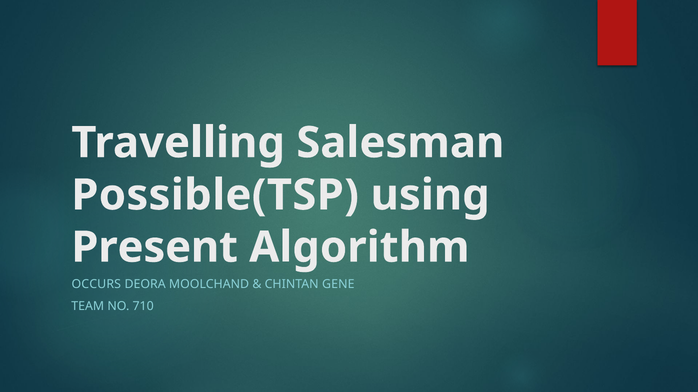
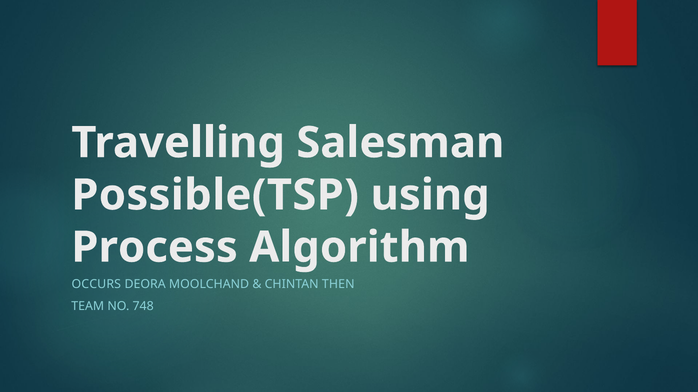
Present: Present -> Process (155, 248)
GENE: GENE -> THEN (338, 284)
710: 710 -> 748 (143, 307)
